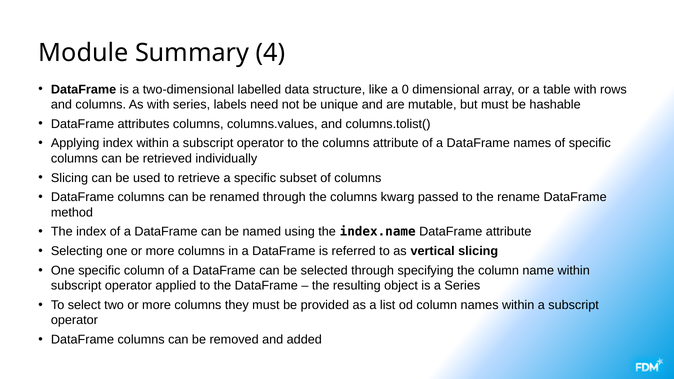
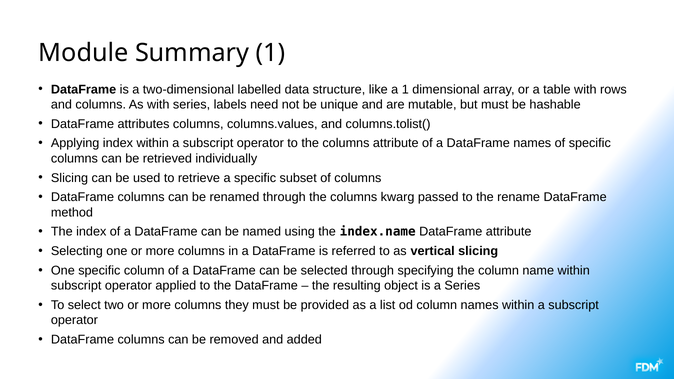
Summary 4: 4 -> 1 (271, 53)
a 0: 0 -> 1 (405, 89)
